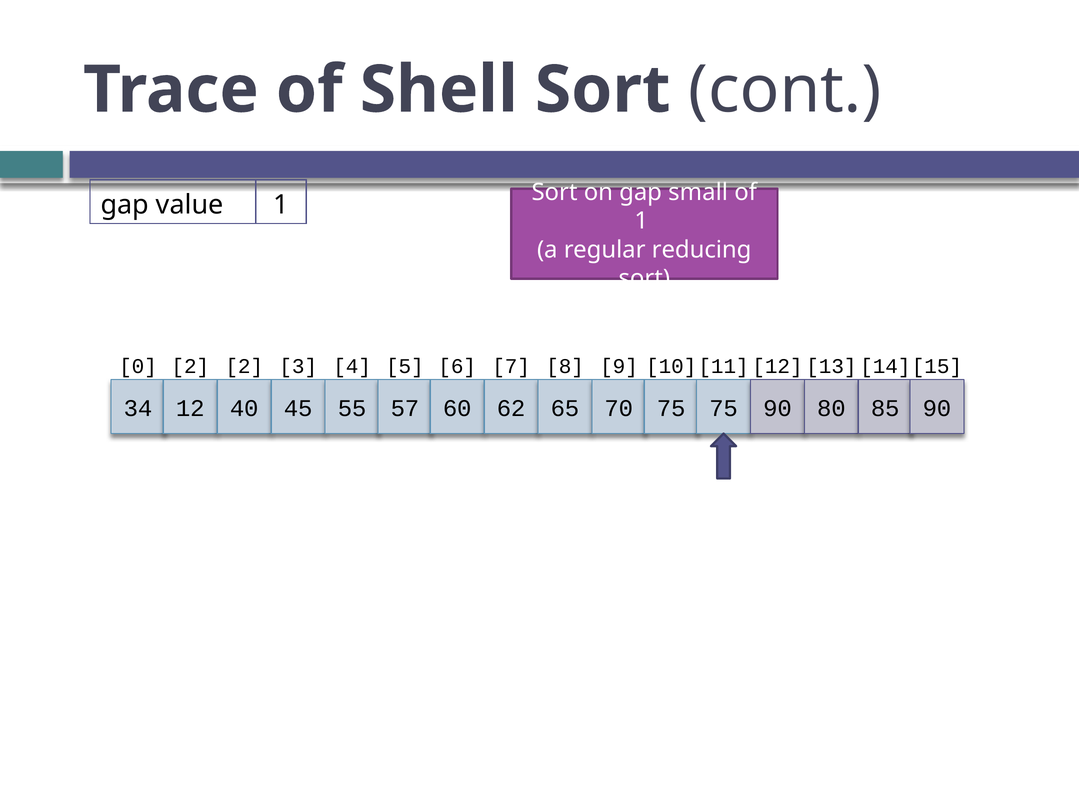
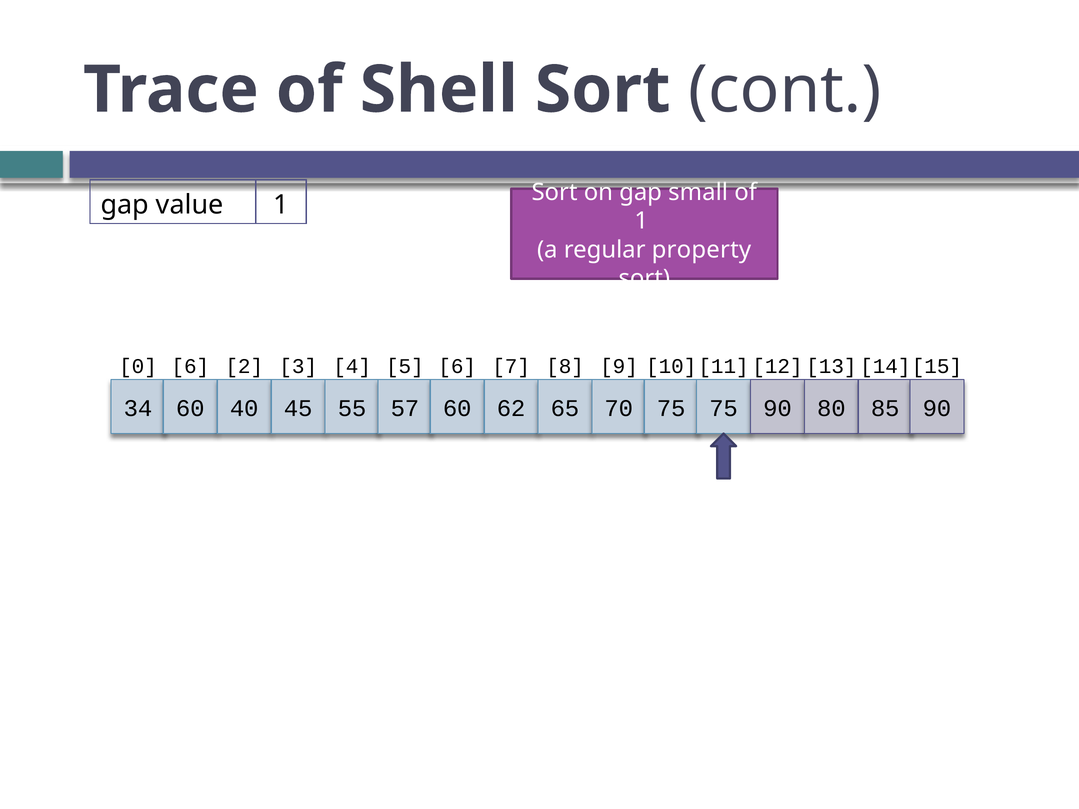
reducing: reducing -> property (701, 250)
0 2: 2 -> 6 (190, 367)
34 12: 12 -> 60 (190, 408)
